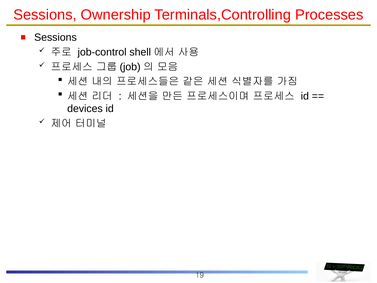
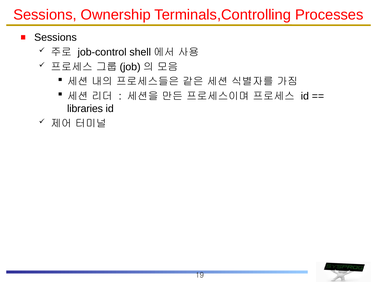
devices: devices -> libraries (85, 109)
